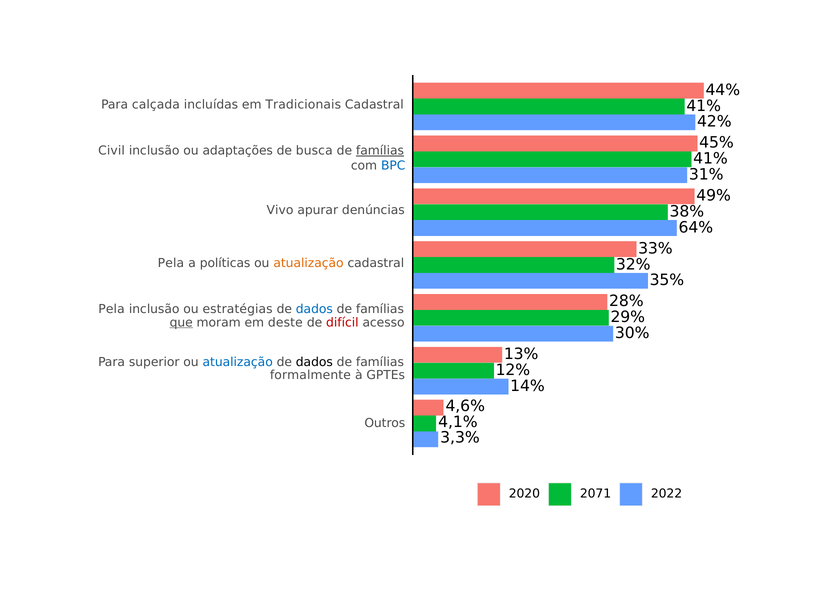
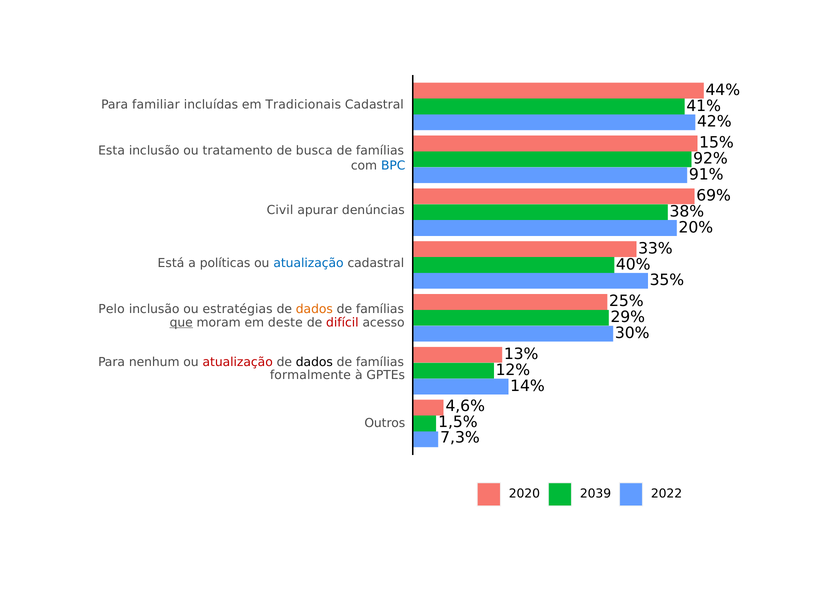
calçada: calçada -> familiar (156, 105)
45%: 45% -> 15% (716, 143)
Civil: Civil -> Esta (112, 151)
adaptações: adaptações -> tratamento (238, 151)
famílias underline: present -> none (380, 151)
41%: 41% -> 92% (710, 159)
31%: 31% -> 91% (706, 175)
49%: 49% -> 69% (714, 196)
Vivo: Vivo -> Civil (280, 210)
64%: 64% -> 20% (696, 227)
32%: 32% -> 40% (633, 264)
Pela: Pela -> Está (171, 263)
atualização colour: orange -> blue (309, 263)
28%: 28% -> 25% (626, 301)
Pela: Pela -> Pelo (112, 309)
dados colour: blue -> orange (314, 309)
superior: superior -> nenhum (154, 362)
atualização colour: blue -> red (238, 362)
4,1%: 4,1% -> 1,5% (458, 422)
3,3%: 3,3% -> 7,3% (460, 438)
2071: 2071 -> 2039 (596, 494)
